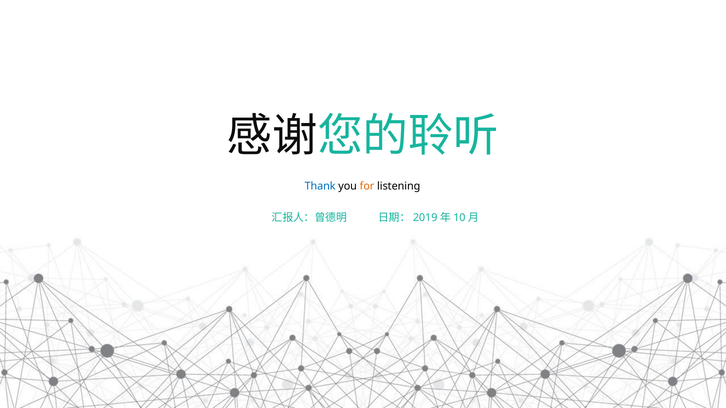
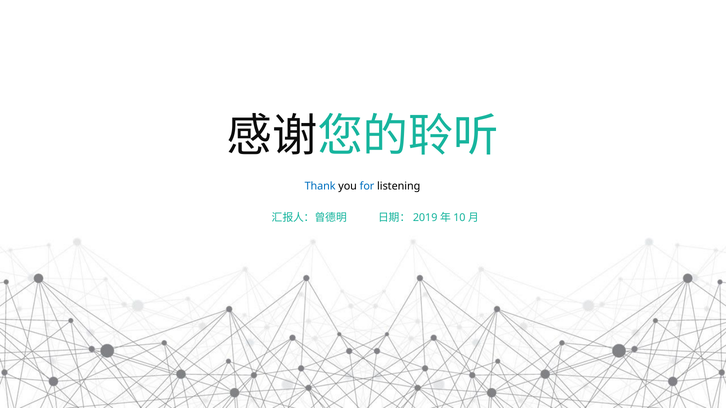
for colour: orange -> blue (367, 187)
